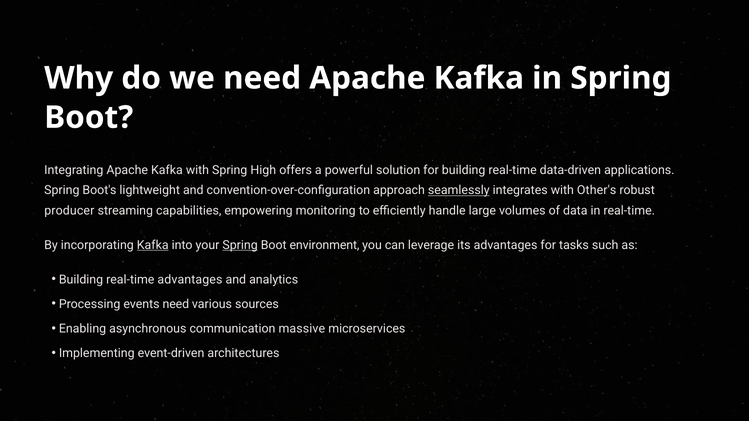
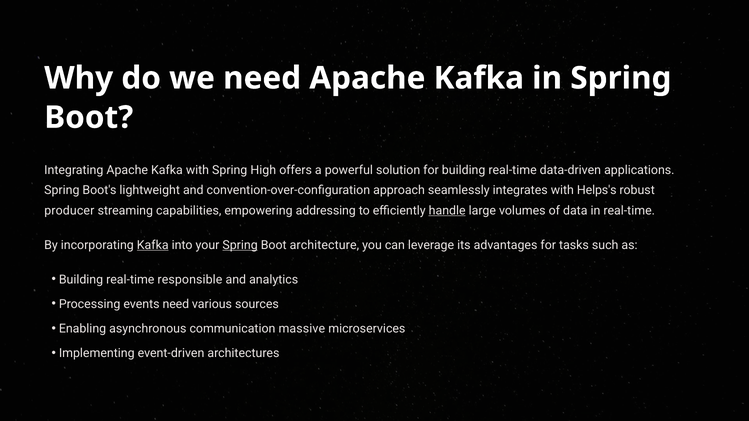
seamlessly underline: present -> none (459, 191)
Other's: Other's -> Helps's (597, 191)
monitoring: monitoring -> addressing (326, 211)
handle underline: none -> present (447, 211)
environment: environment -> architecture (324, 245)
real-time advantages: advantages -> responsible (190, 280)
